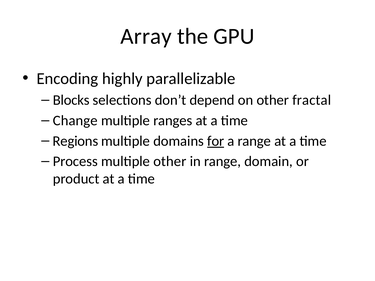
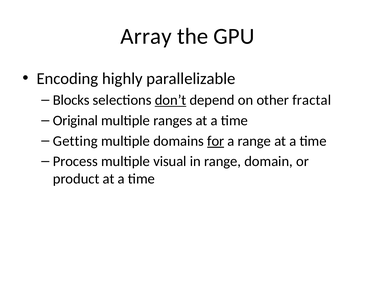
don’t underline: none -> present (171, 100)
Change: Change -> Original (75, 121)
Regions: Regions -> Getting (75, 141)
multiple other: other -> visual (170, 162)
